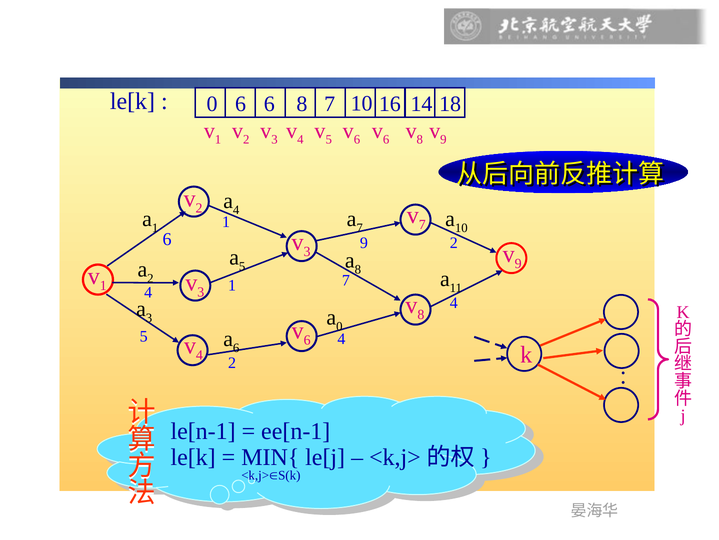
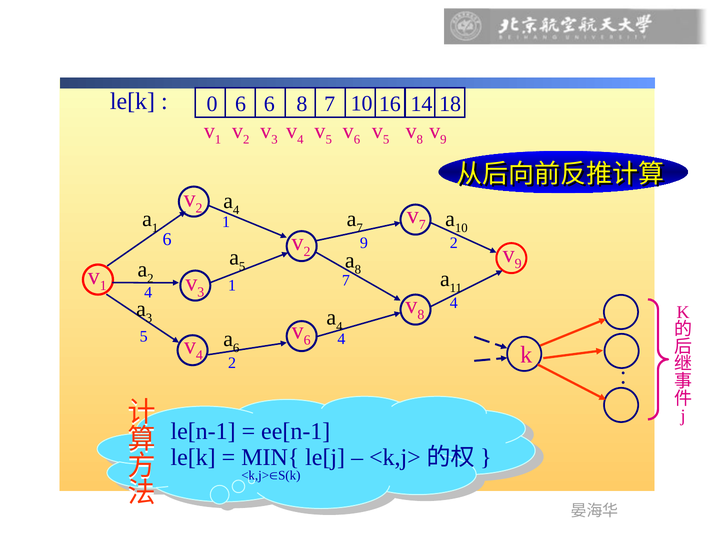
6: 6 -> 5 (386, 139)
3: 3 -> 2 (307, 251)
0: 0 -> 4 (339, 326)
